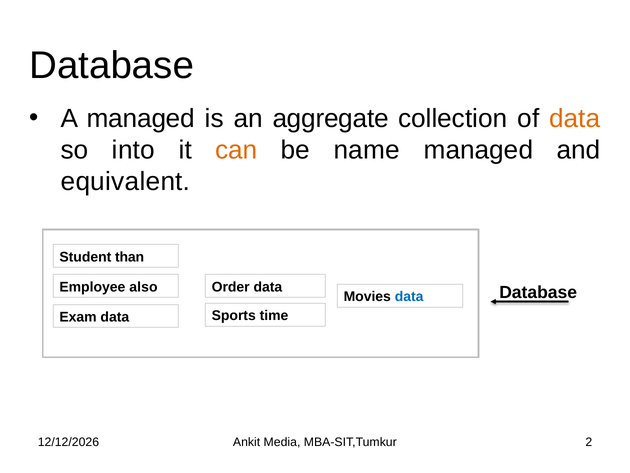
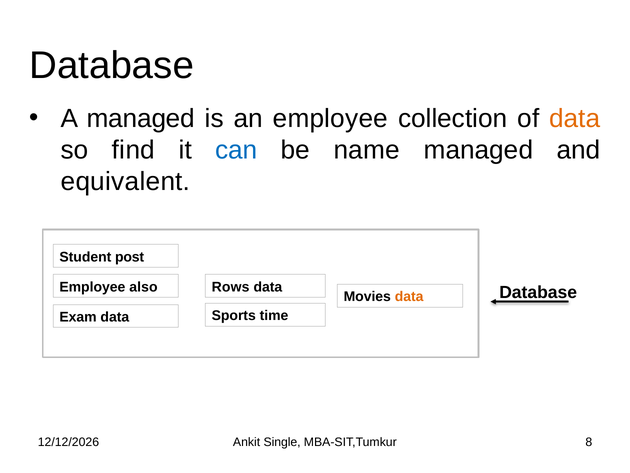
an aggregate: aggregate -> employee (330, 118)
into: into -> find (133, 150)
can colour: orange -> blue (236, 150)
than: than -> post (130, 257)
Order: Order -> Rows (231, 287)
data colour: blue -> orange (409, 296)
Media: Media -> Single (282, 442)
2: 2 -> 8 (589, 442)
